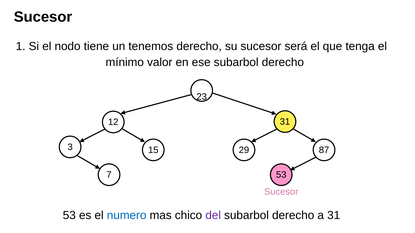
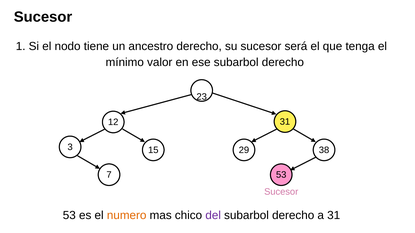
tenemos: tenemos -> ancestro (151, 46)
87: 87 -> 38 (324, 150)
numero colour: blue -> orange (127, 216)
